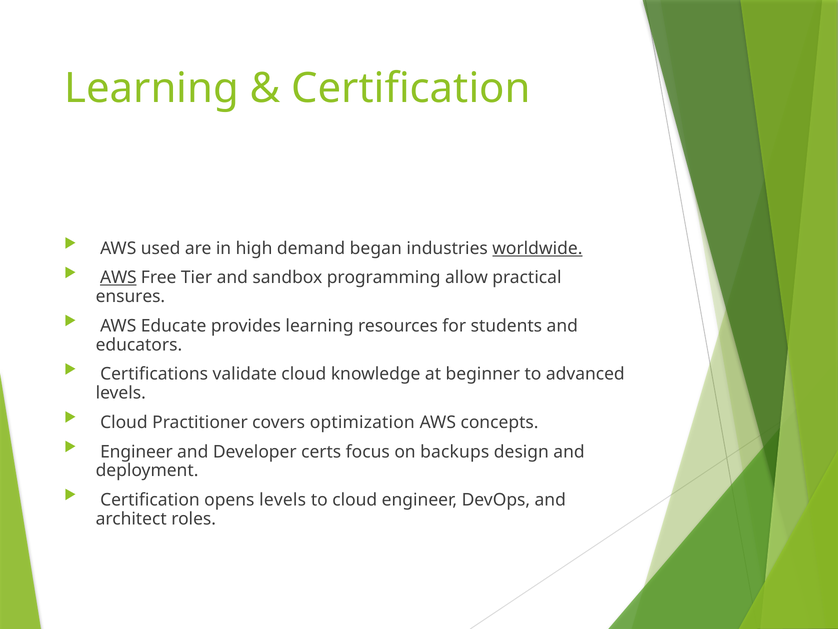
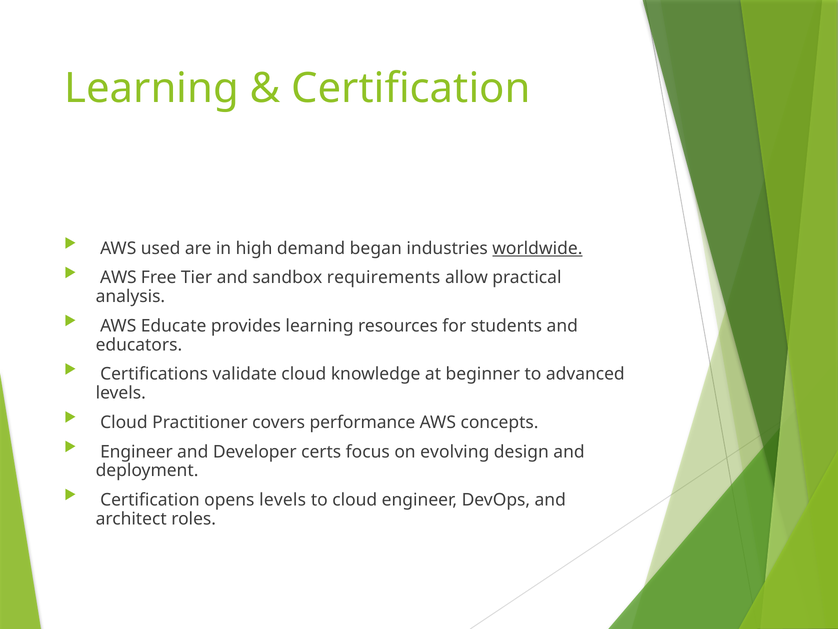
AWS underline: present -> none (118, 277)
programming: programming -> requirements (384, 277)
ensures: ensures -> analysis (130, 296)
optimization: optimization -> performance (362, 422)
backups: backups -> evolving (455, 451)
